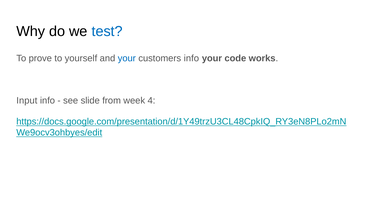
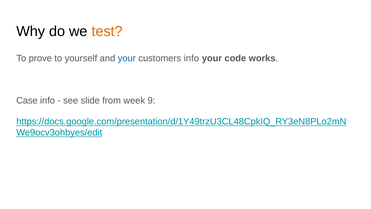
test colour: blue -> orange (107, 31)
Input: Input -> Case (27, 100)
4: 4 -> 9 (151, 100)
